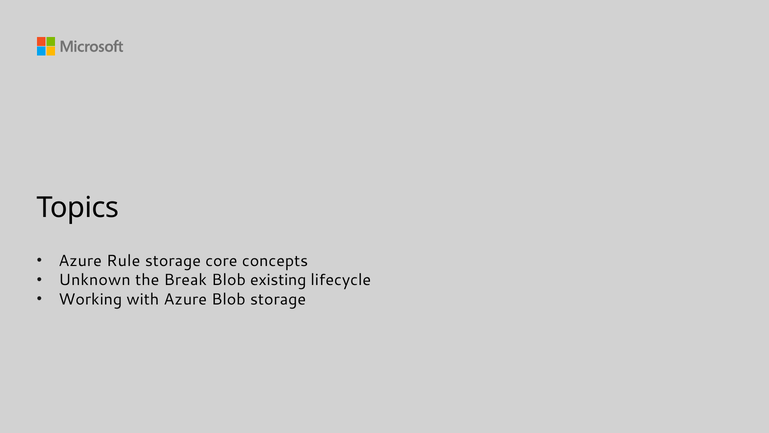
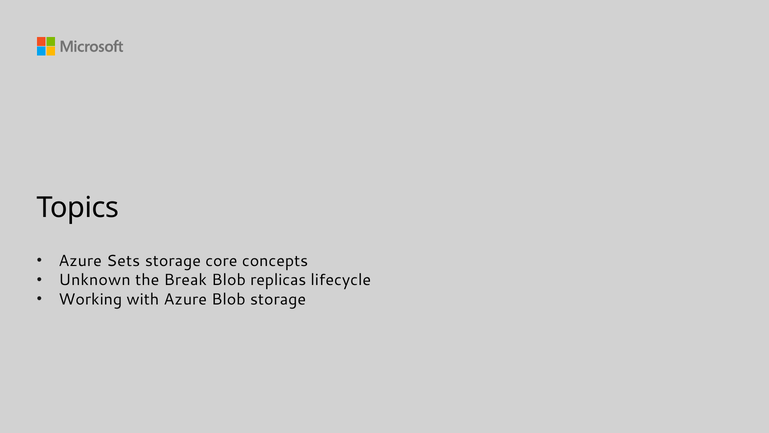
Rule: Rule -> Sets (123, 261)
existing: existing -> replicas (278, 280)
